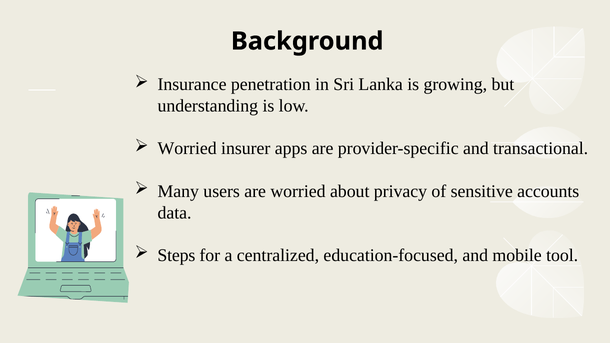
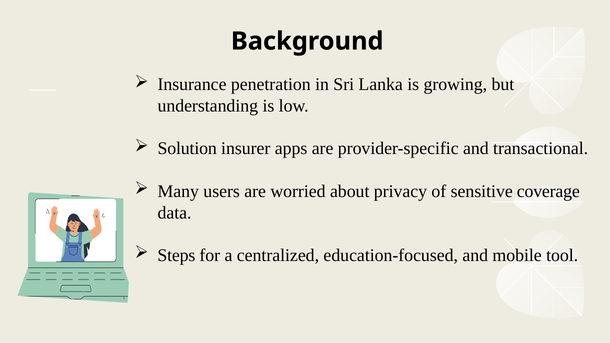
Worried: Worried -> Solution (187, 149)
accounts: accounts -> coverage (548, 191)
